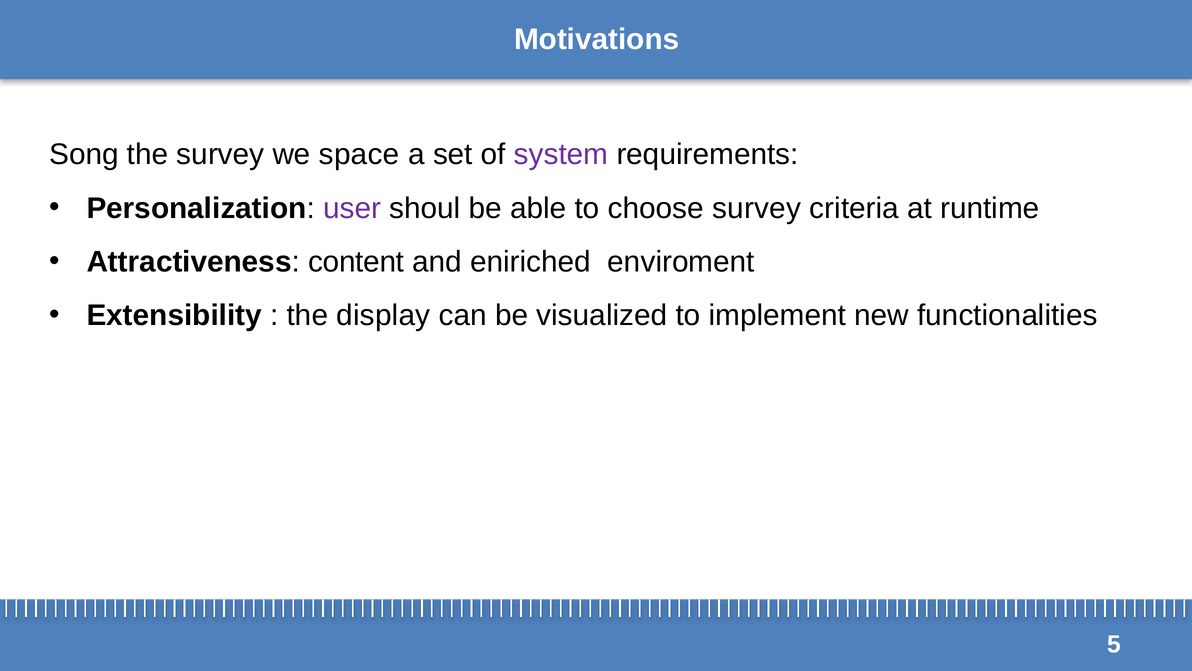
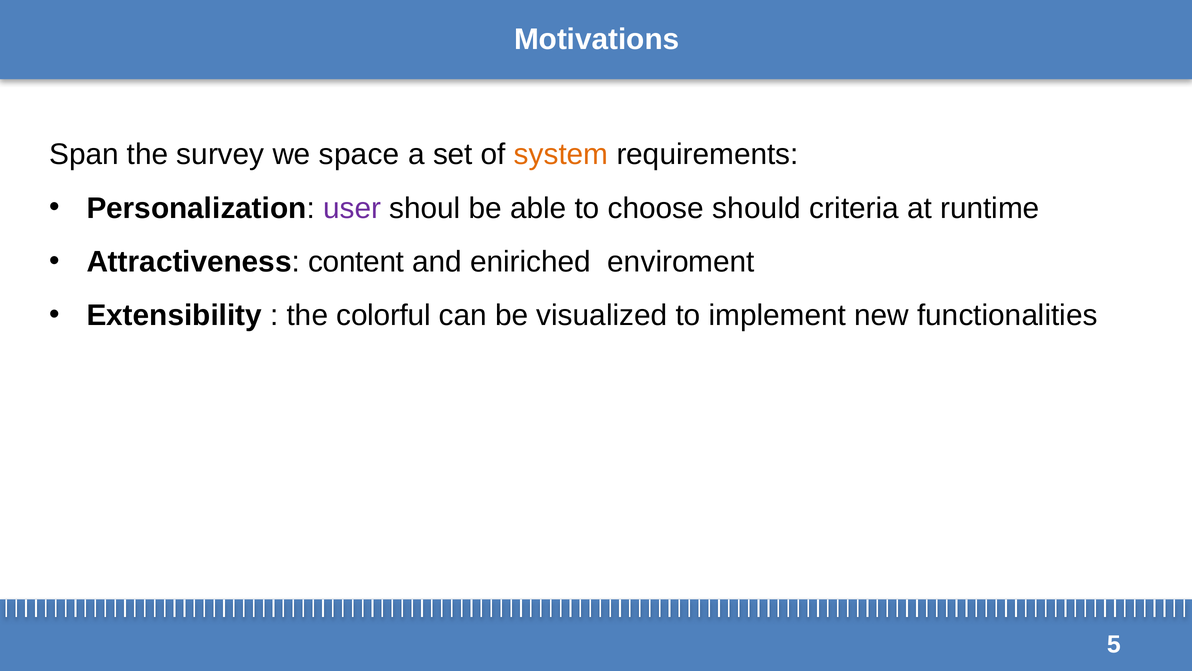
Song: Song -> Span (84, 154)
system colour: purple -> orange (561, 154)
choose survey: survey -> should (757, 208)
display: display -> colorful (384, 315)
